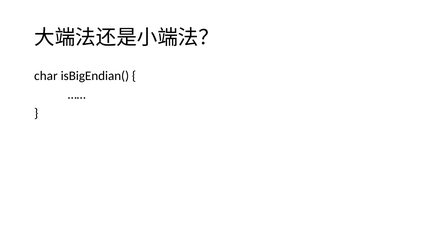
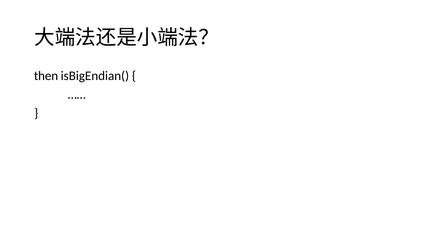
char: char -> then (46, 76)
